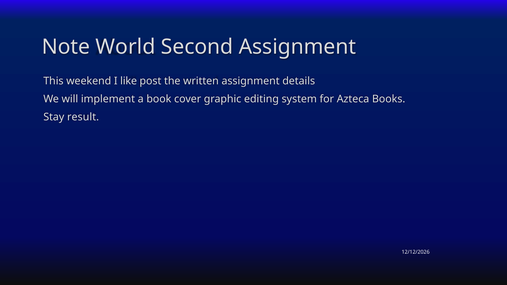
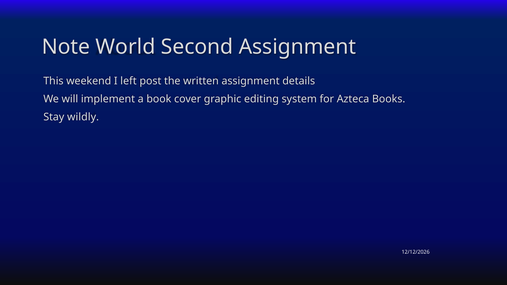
like: like -> left (128, 81)
result: result -> wildly (83, 117)
